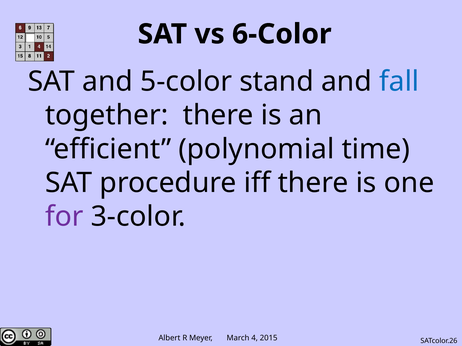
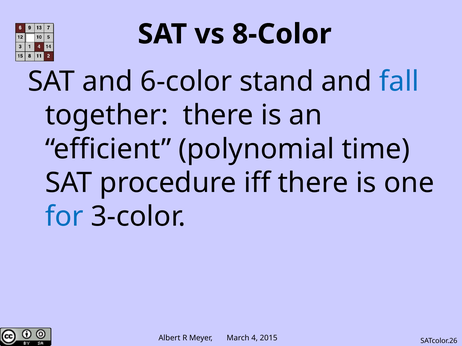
6-Color: 6-Color -> 8-Color (282, 34)
5-color: 5-color -> 6-color (186, 82)
for colour: purple -> blue (64, 217)
